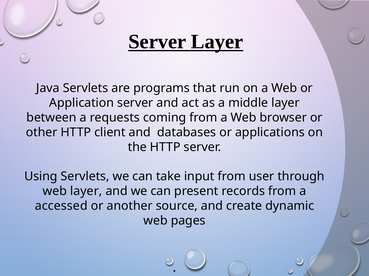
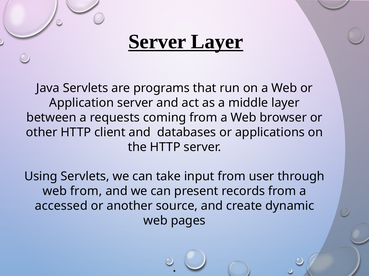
web layer: layer -> from (86, 192)
